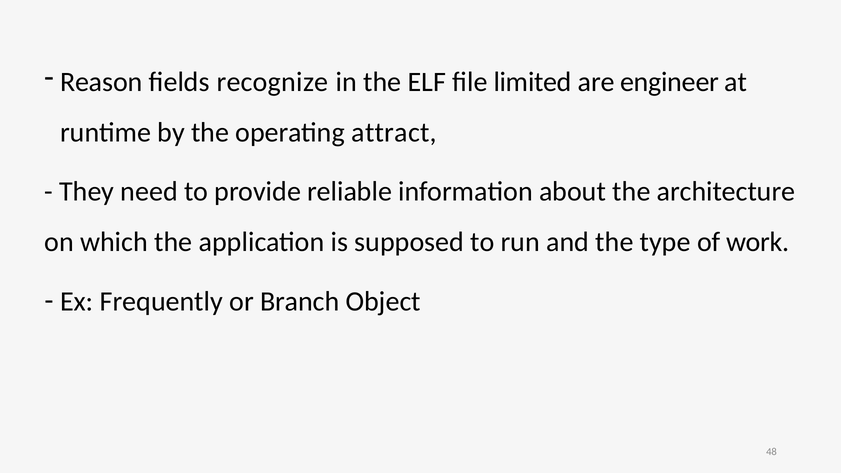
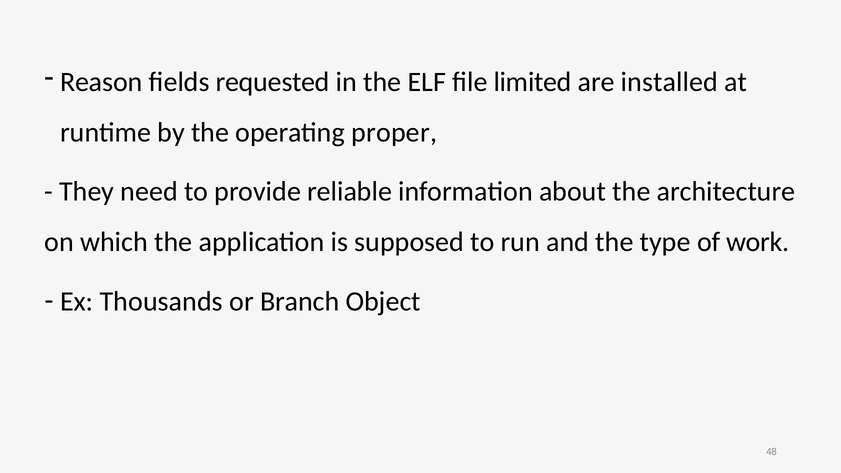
recognize: recognize -> requested (273, 82)
engineer: engineer -> installed (669, 82)
attract: attract -> proper (394, 132)
Frequently: Frequently -> Thousands (161, 301)
